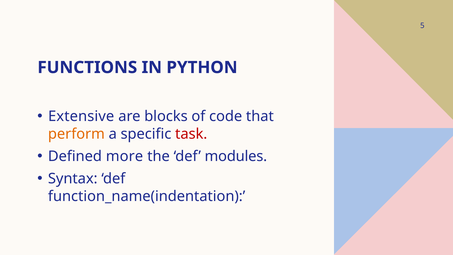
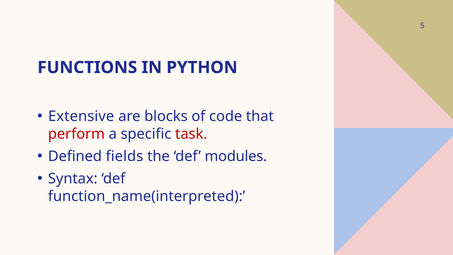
perform colour: orange -> red (76, 134)
more: more -> fields (125, 156)
function_name(indentation: function_name(indentation -> function_name(interpreted (147, 196)
